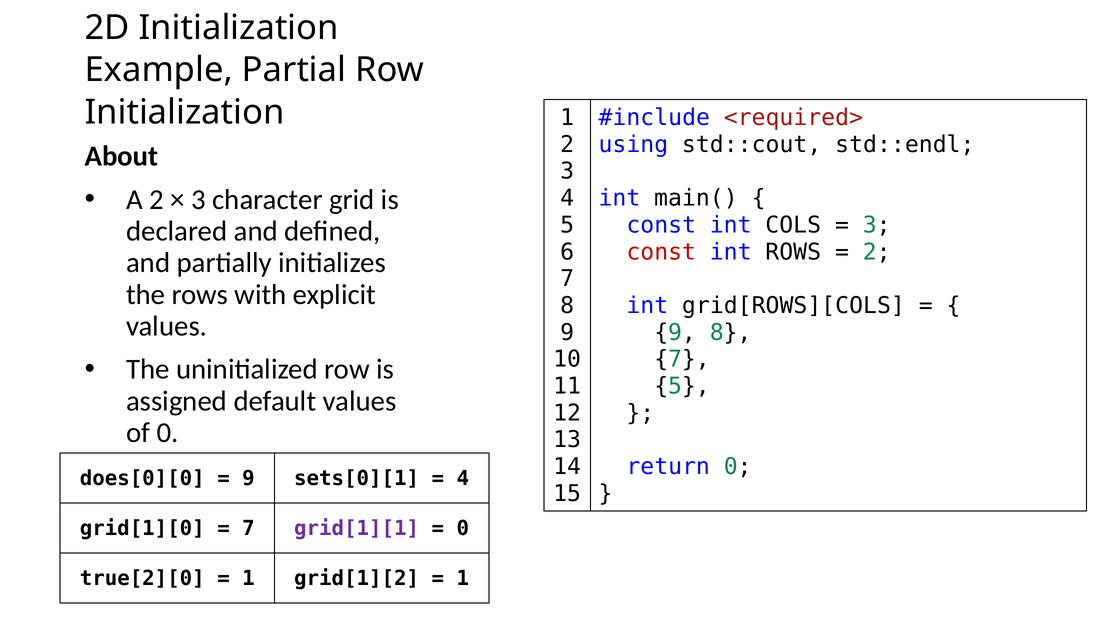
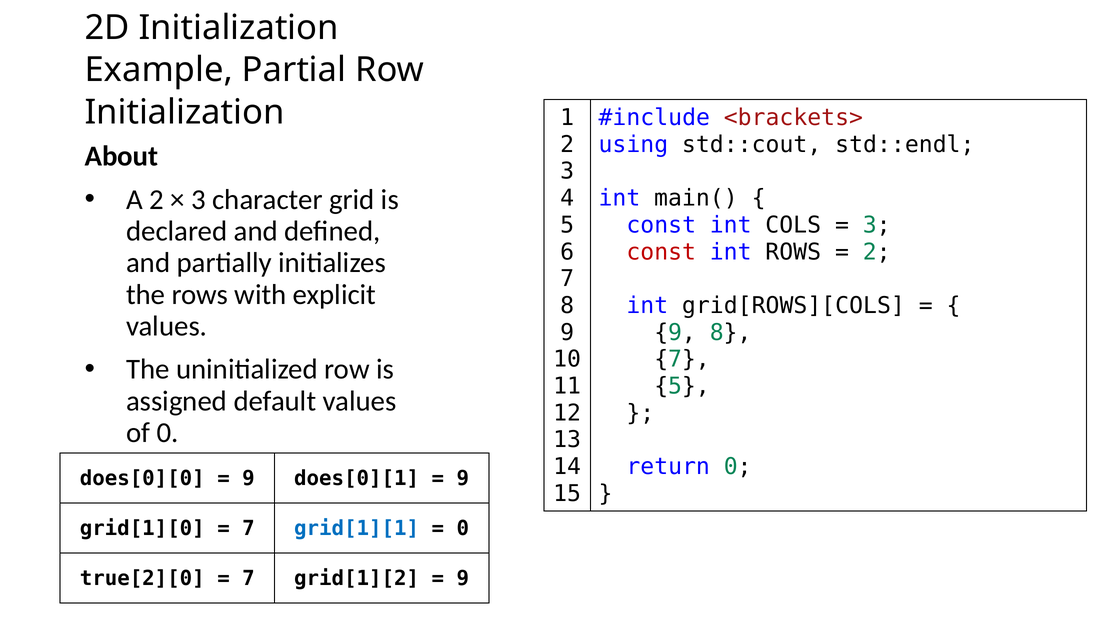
<required>: <required> -> <brackets> (793, 118)
sets[0][1: sets[0][1 -> does[0][1 (357, 478)
4: 4 -> 9 (463, 478)
grid[1][1 colour: purple -> blue (357, 529)
1: 1 -> 7 (248, 579)
1: 1 -> 9 (463, 579)
